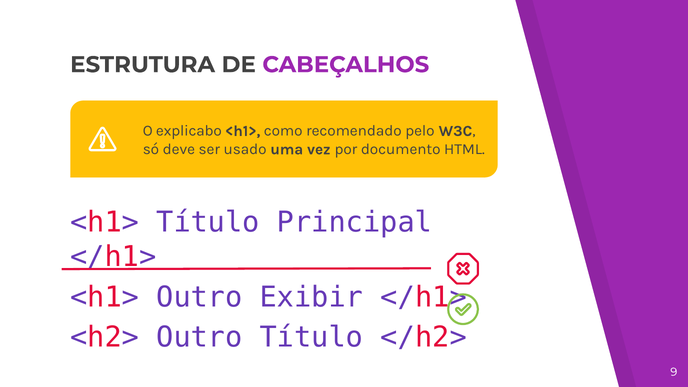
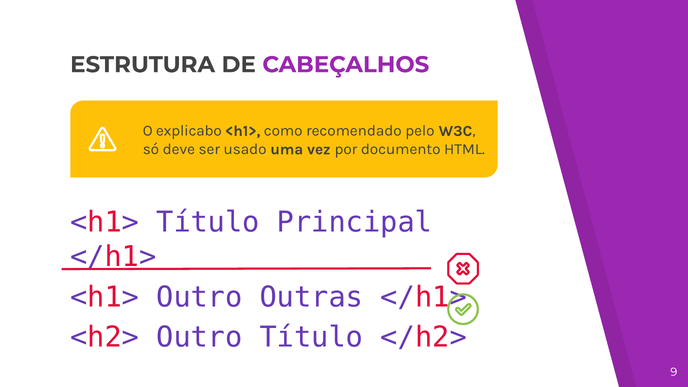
Exibir: Exibir -> Outras (311, 297)
